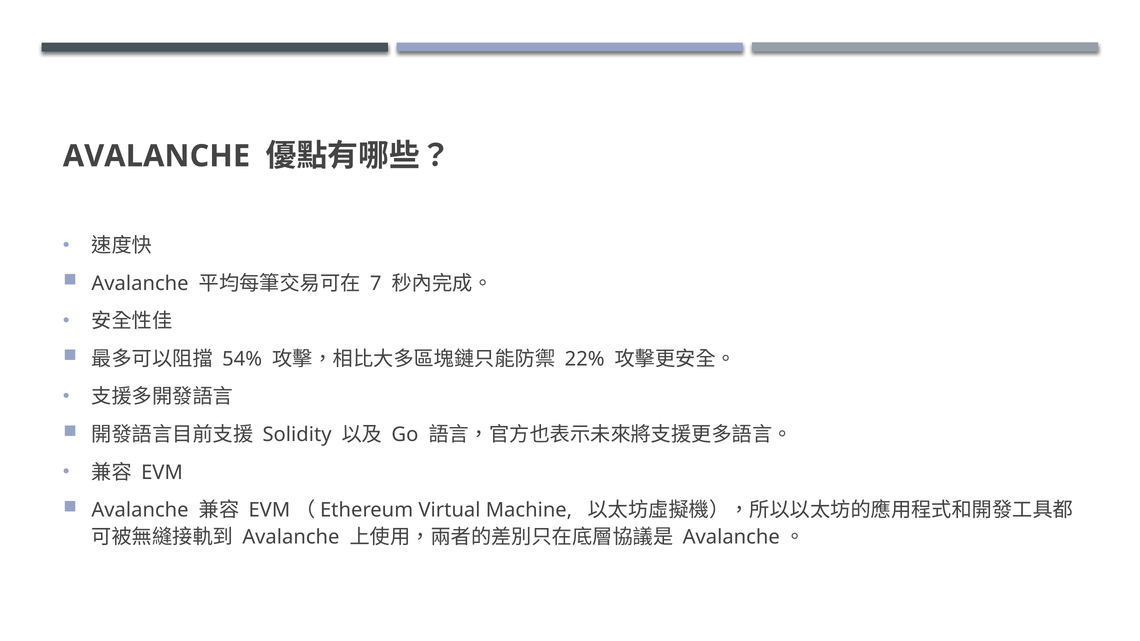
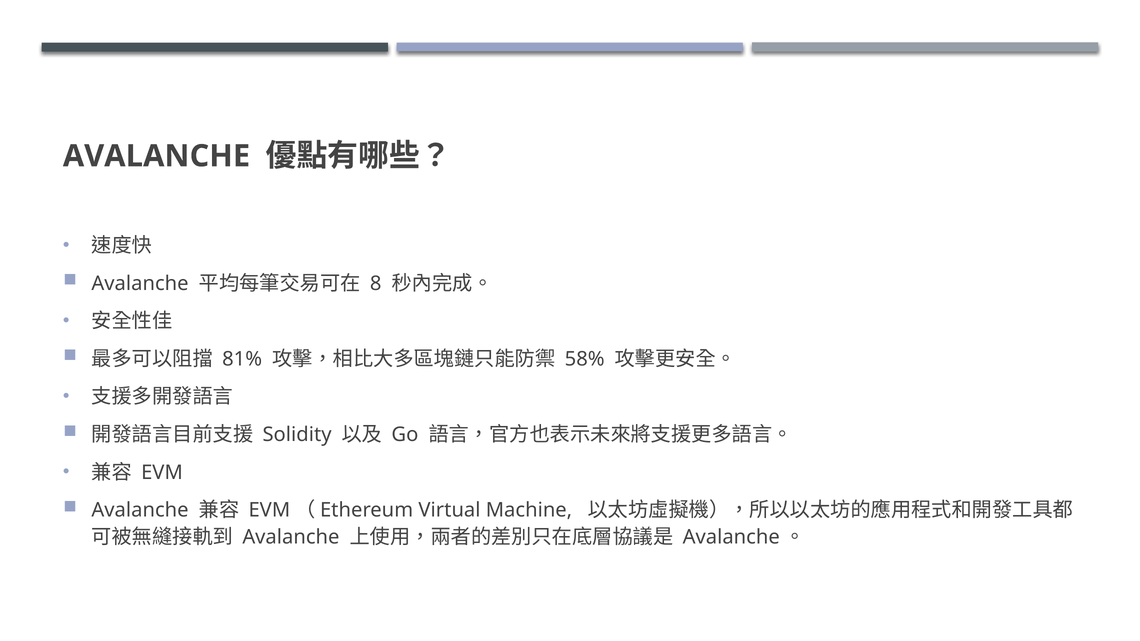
7: 7 -> 8 (376, 283)
54%: 54% -> 81% (242, 359)
22%: 22% -> 58% (585, 359)
